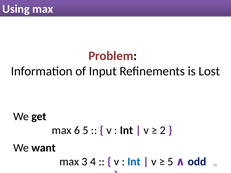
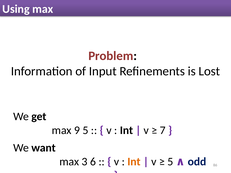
6: 6 -> 9 (77, 131)
2: 2 -> 7 (163, 131)
4: 4 -> 6 (93, 162)
Int colour: blue -> orange (134, 162)
